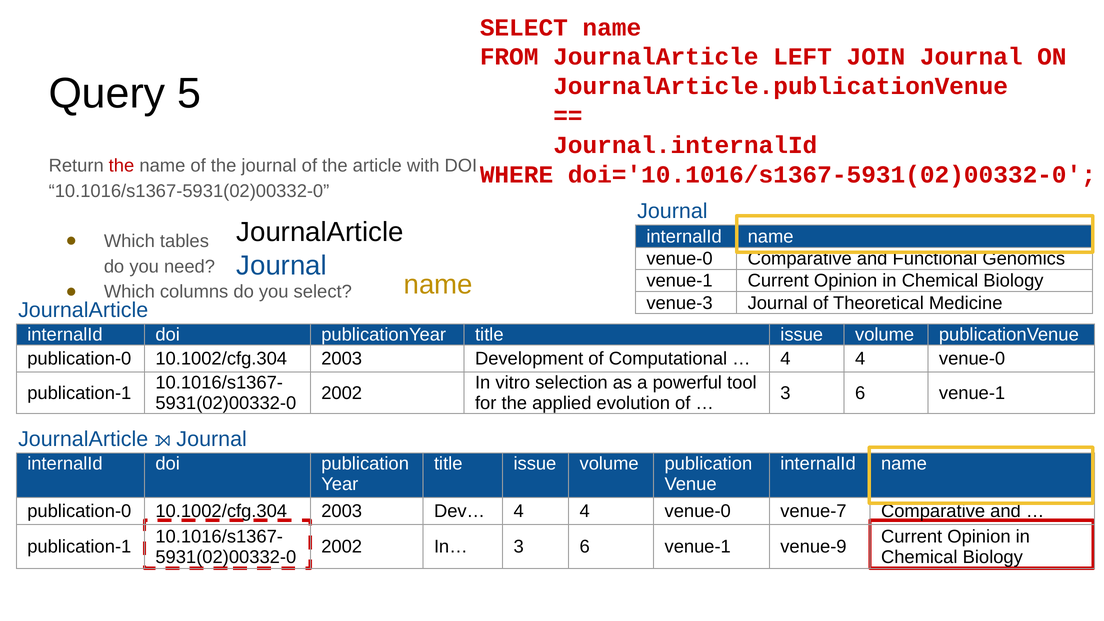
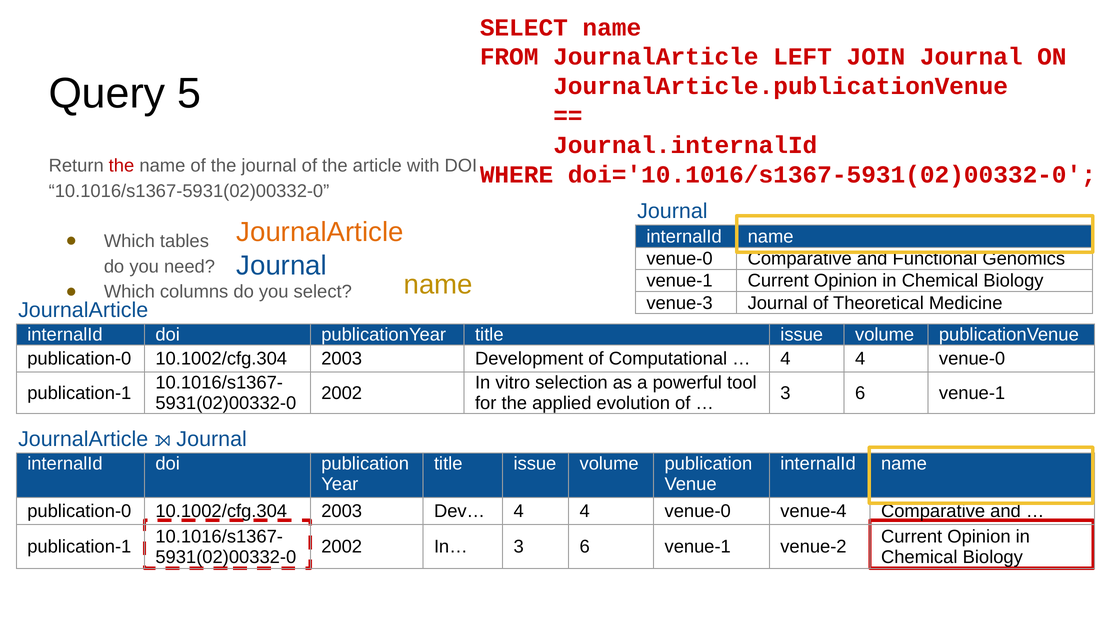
JournalArticle colour: black -> orange (320, 232)
venue-7: venue-7 -> venue-4 (813, 511)
venue-9: venue-9 -> venue-2 (813, 547)
